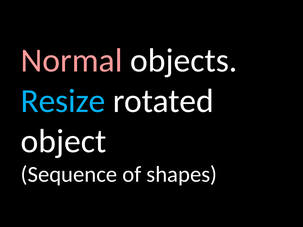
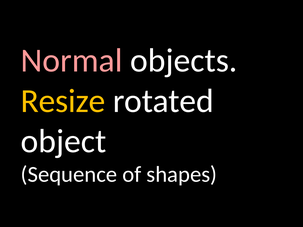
Resize colour: light blue -> yellow (63, 101)
